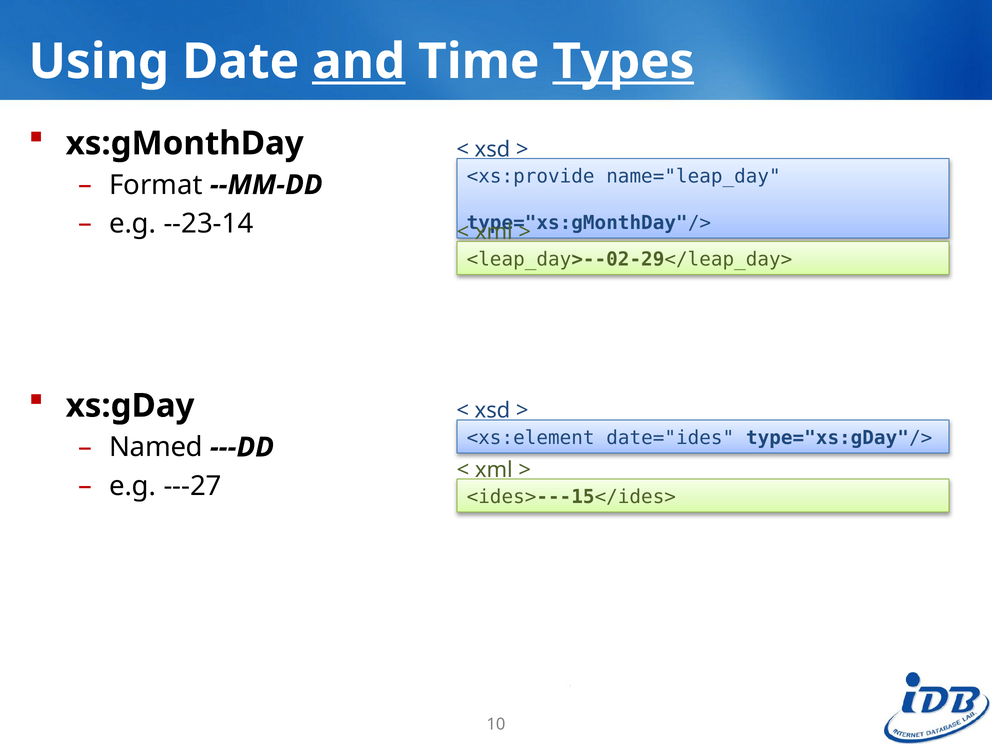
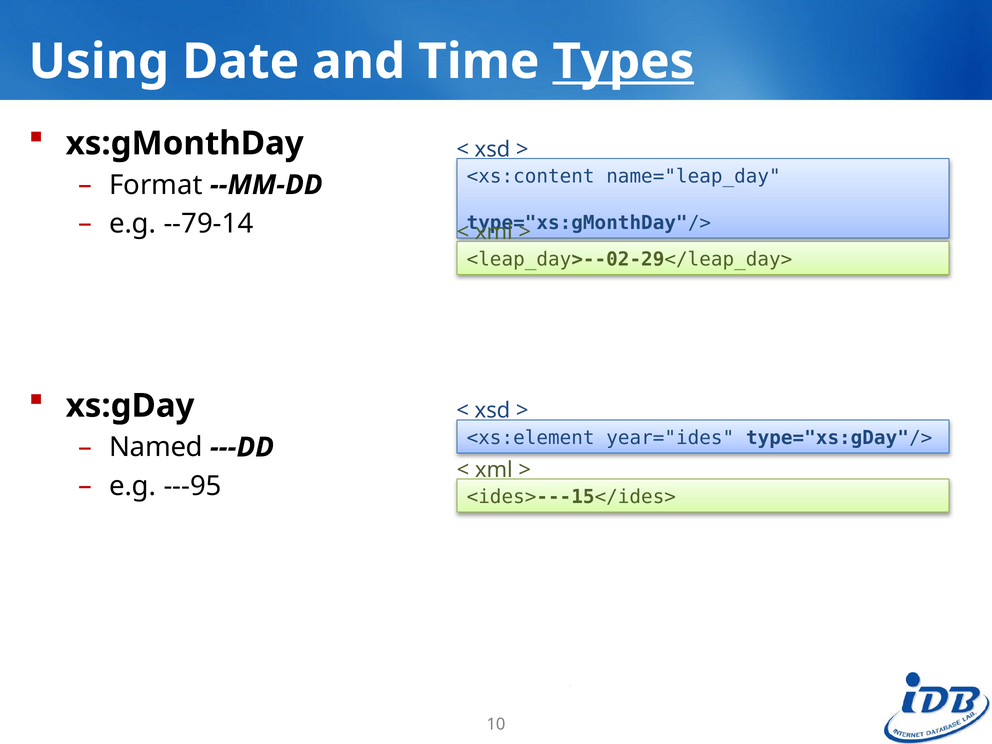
and underline: present -> none (359, 62)
<xs:provide: <xs:provide -> <xs:content (531, 176)
--23-14: --23-14 -> --79-14 (208, 224)
date="ides: date="ides -> year="ides (670, 438)
---27: ---27 -> ---95 (193, 486)
